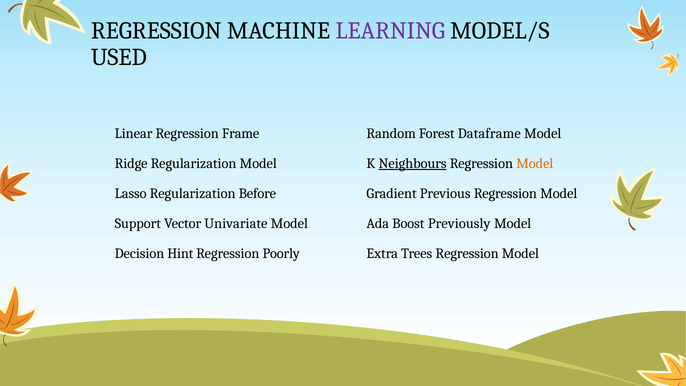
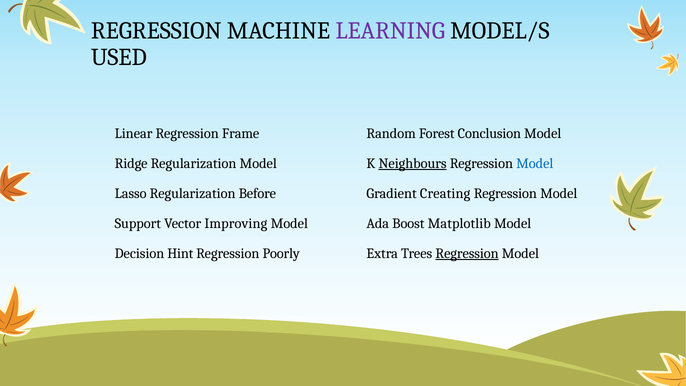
Dataframe: Dataframe -> Conclusion (489, 133)
Model colour: orange -> blue (535, 163)
Previous: Previous -> Creating (445, 193)
Univariate: Univariate -> Improving (236, 223)
Previously: Previously -> Matplotlib (459, 223)
Regression underline: none -> present (467, 253)
